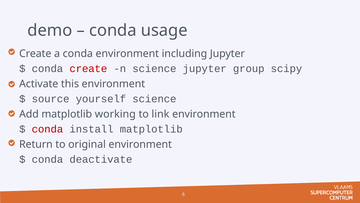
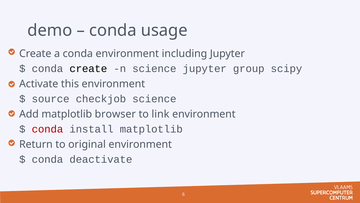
create colour: red -> black (88, 69)
yourself: yourself -> checkjob (101, 99)
working: working -> browser (115, 114)
